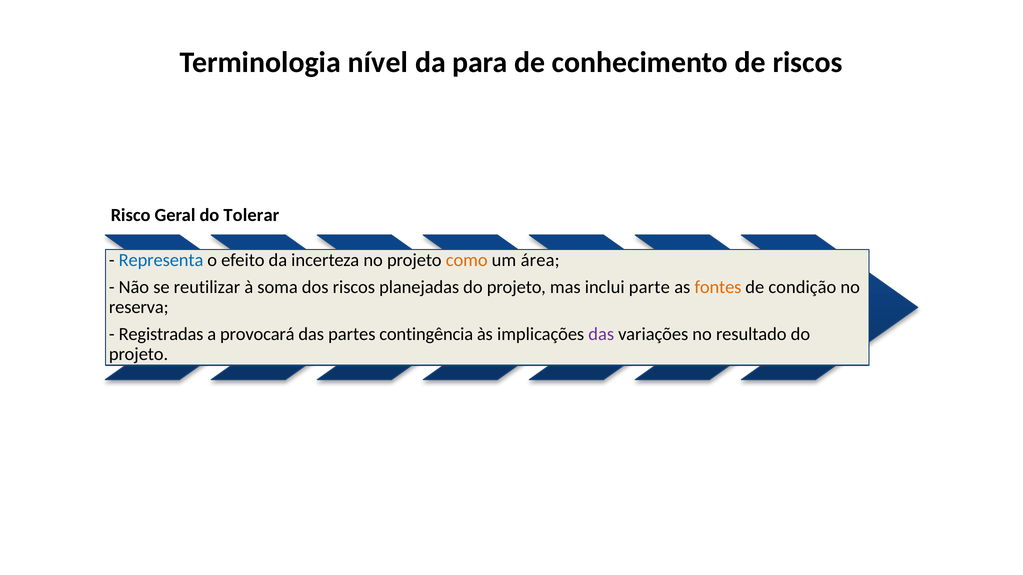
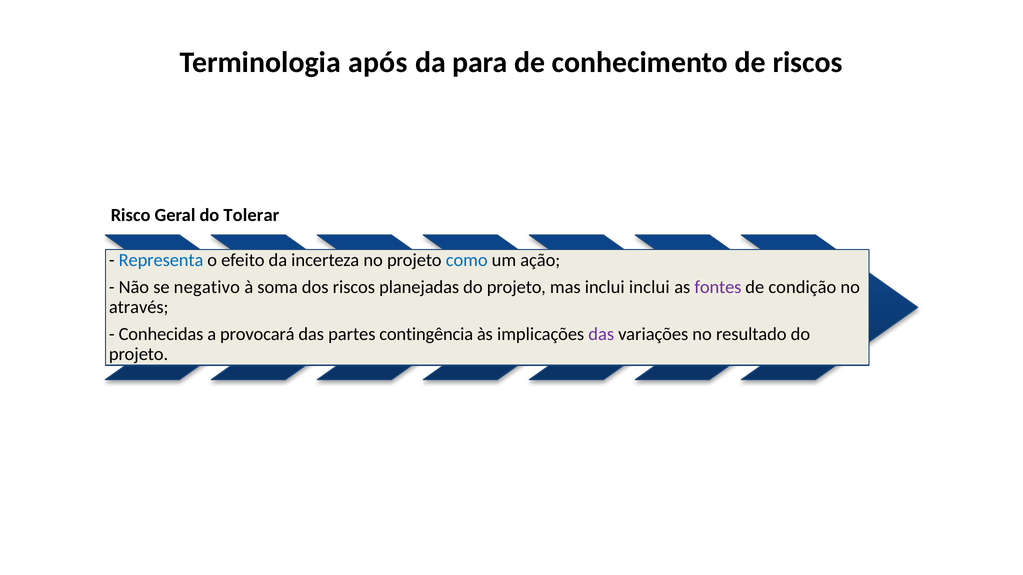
nível: nível -> após (378, 63)
como colour: orange -> blue (467, 260)
área: área -> ação (540, 260)
reutilizar: reutilizar -> negativo (207, 288)
inclui parte: parte -> inclui (649, 288)
fontes colour: orange -> purple (718, 288)
reserva: reserva -> através (139, 308)
Registradas: Registradas -> Conhecidas (161, 335)
